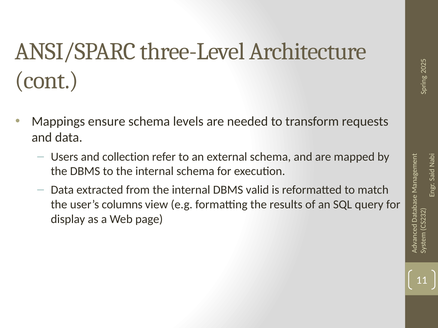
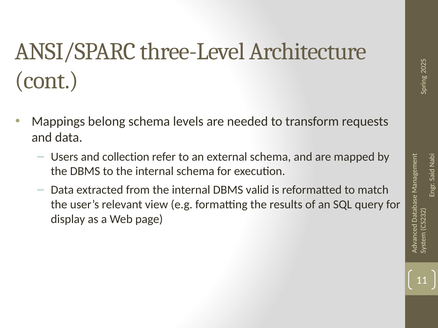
ensure: ensure -> belong (107, 122)
columns: columns -> relevant (122, 205)
